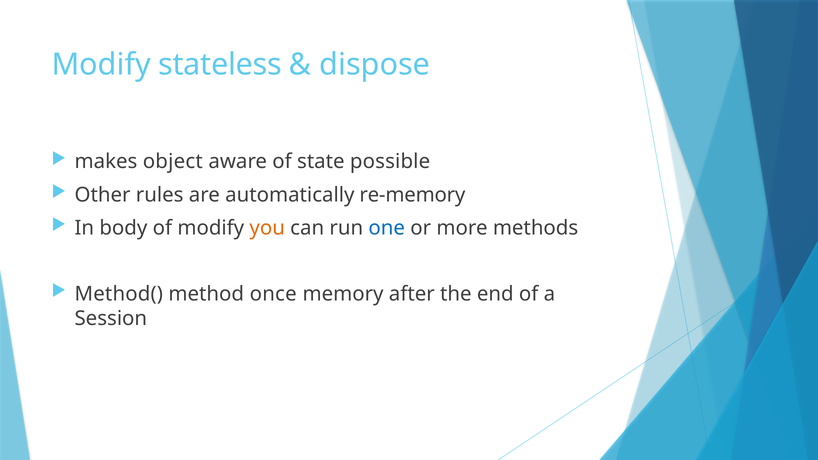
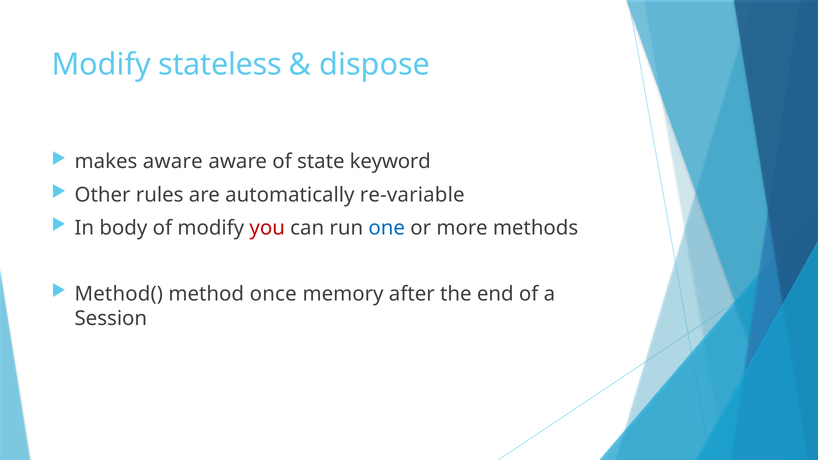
makes object: object -> aware (173, 162)
possible: possible -> keyword (390, 162)
re-memory: re-memory -> re-variable (412, 195)
you colour: orange -> red (267, 228)
